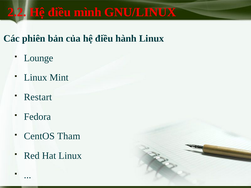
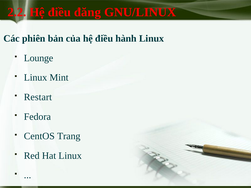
mình: mình -> đăng (88, 12)
Tham: Tham -> Trang (69, 136)
